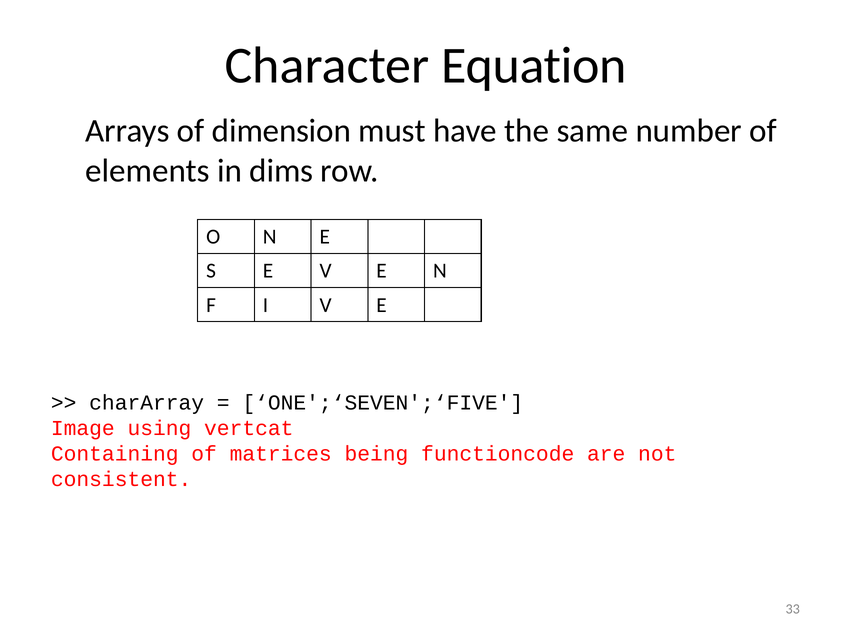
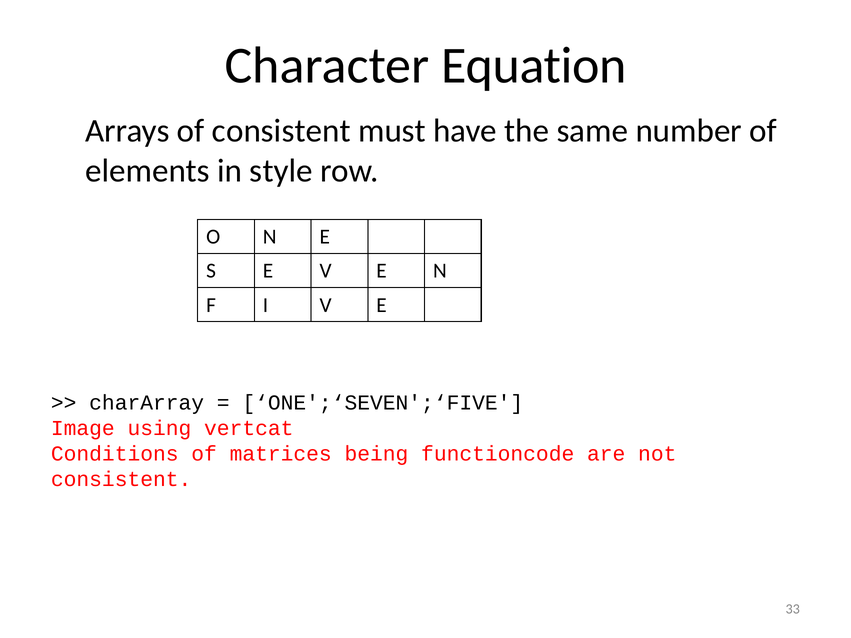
of dimension: dimension -> consistent (281, 131)
dims: dims -> style (281, 171)
Containing: Containing -> Conditions (115, 454)
